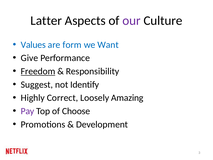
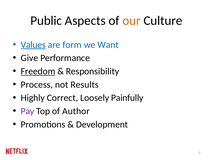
Latter: Latter -> Public (46, 21)
our colour: purple -> orange (131, 21)
Values underline: none -> present (33, 45)
Suggest: Suggest -> Process (37, 84)
Identify: Identify -> Results (85, 84)
Amazing: Amazing -> Painfully (127, 98)
Choose: Choose -> Author (76, 111)
